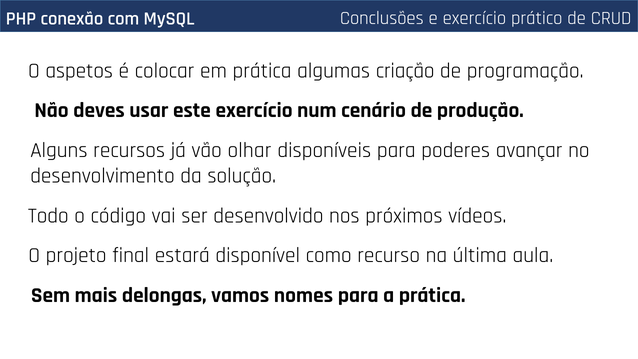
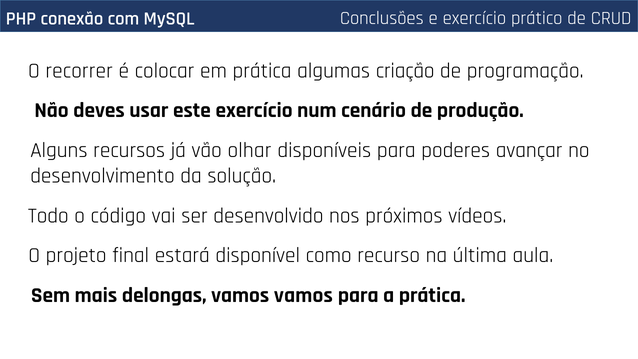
aspetos: aspetos -> recorrer (79, 71)
vamos nomes: nomes -> vamos (303, 295)
